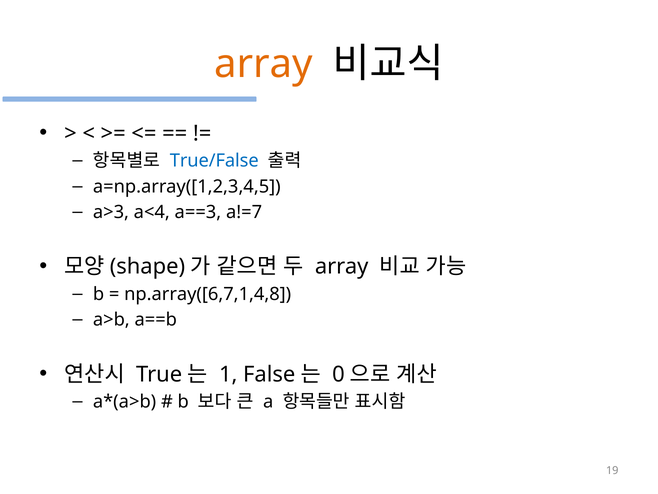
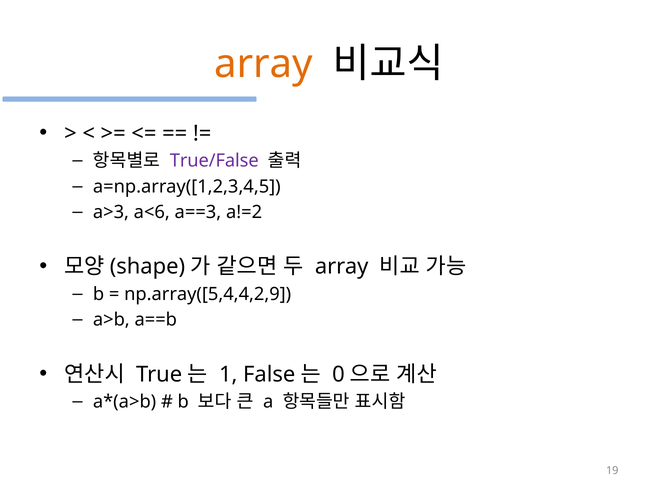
True/False colour: blue -> purple (214, 161)
a<4: a<4 -> a<6 (152, 212)
a!=7: a!=7 -> a!=2 (244, 212)
np.array([6,7,1,4,8: np.array([6,7,1,4,8 -> np.array([5,4,4,2,9 (208, 294)
